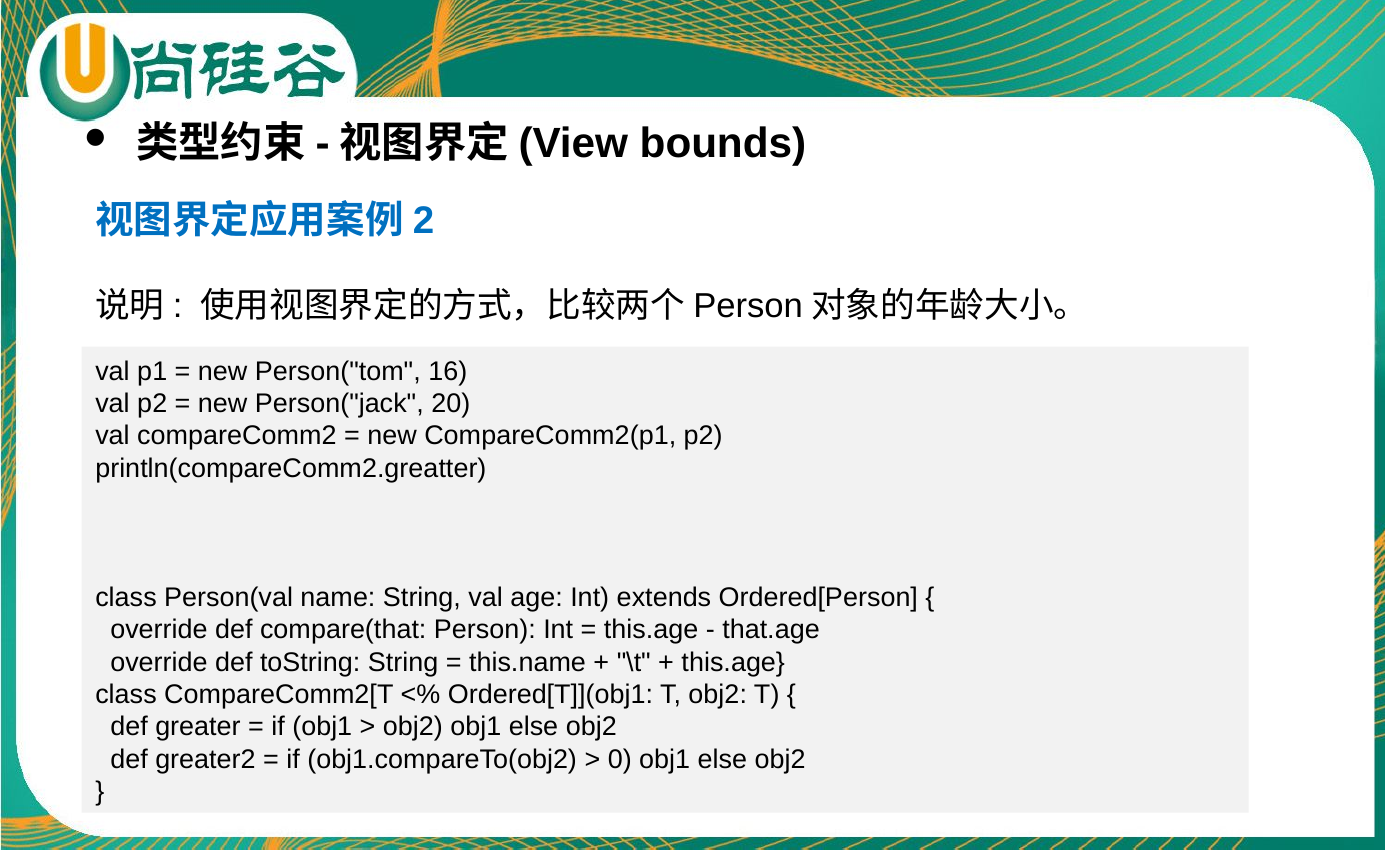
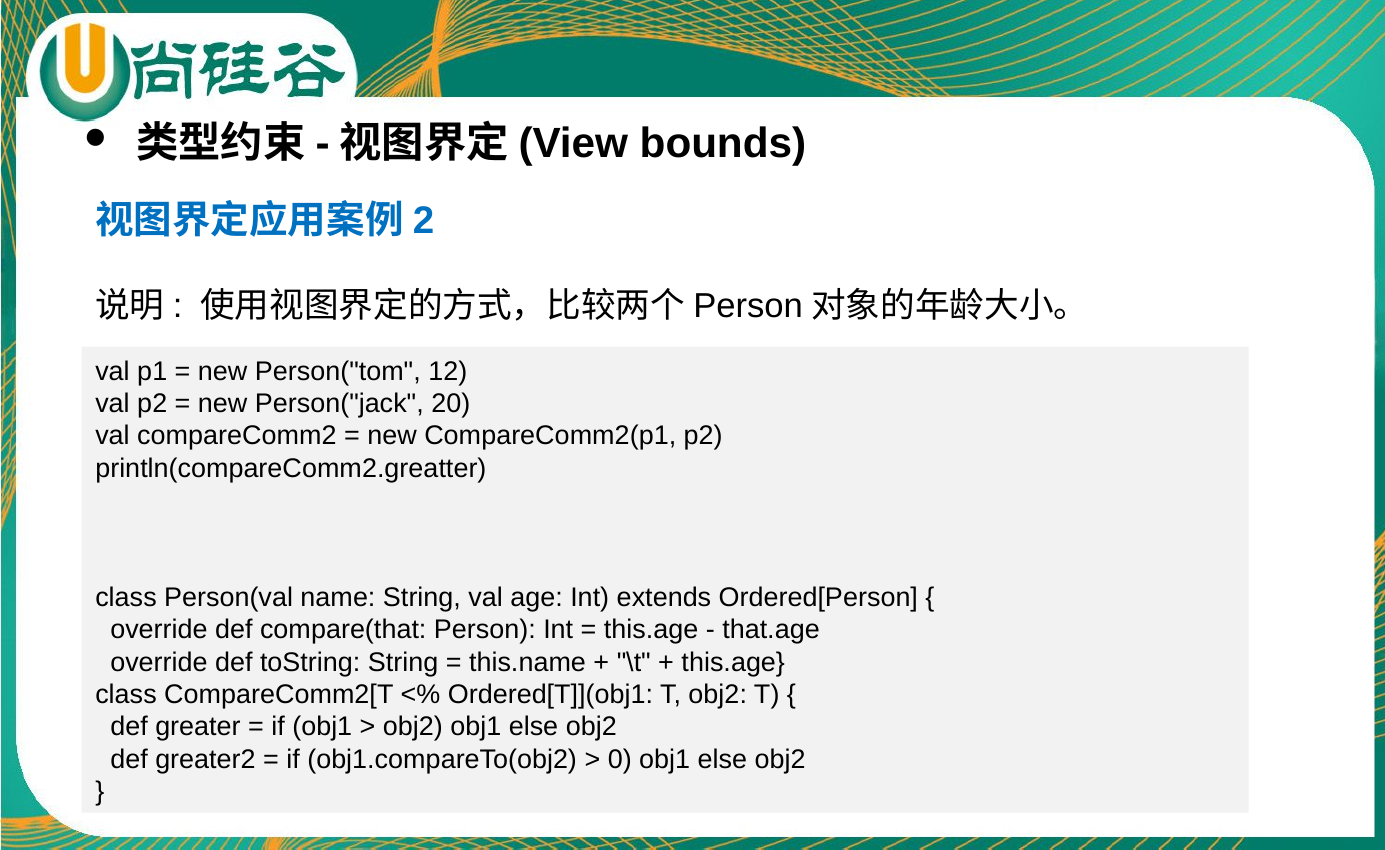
16: 16 -> 12 (448, 372)
